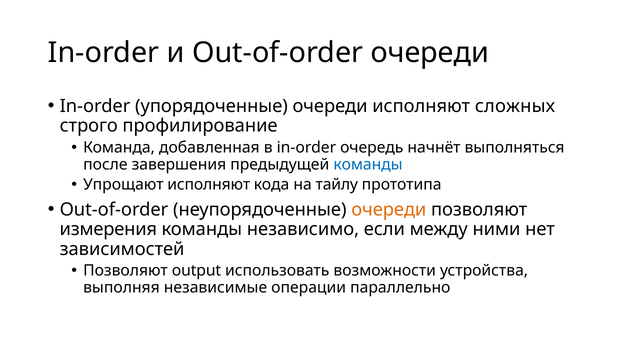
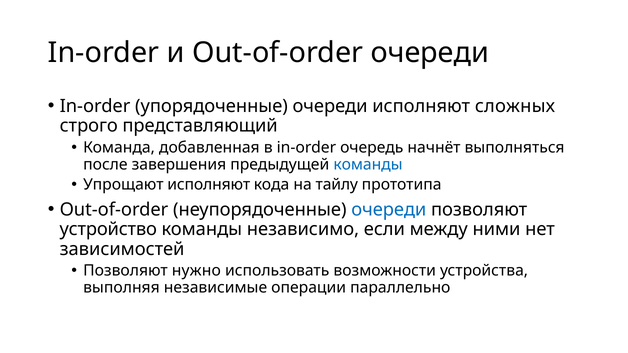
профилирование: профилирование -> представляющий (200, 126)
очереди colour: orange -> blue (389, 210)
измерения: измерения -> устройство (108, 229)
output: output -> нужно (196, 271)
